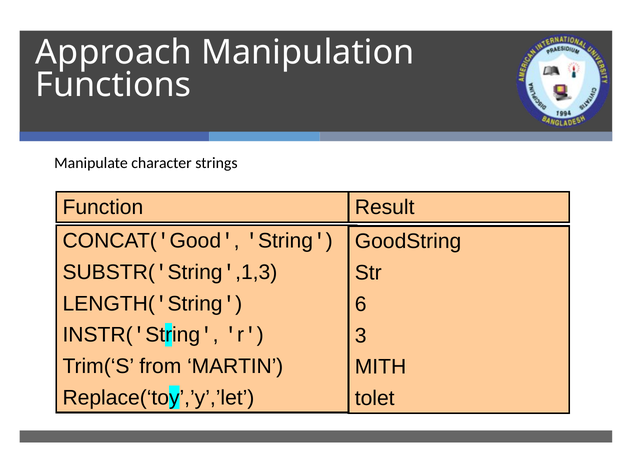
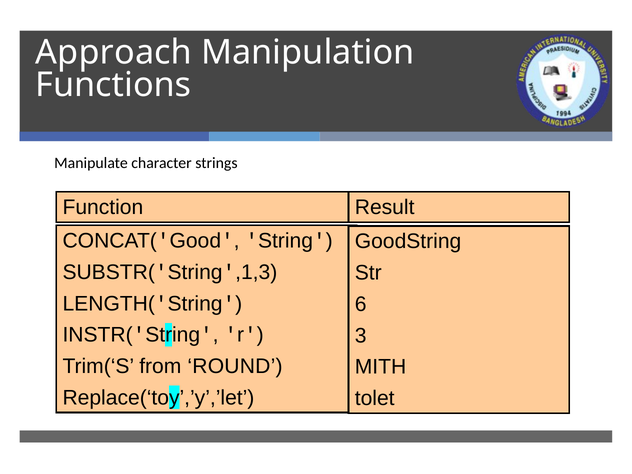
MARTIN: MARTIN -> ROUND (235, 366)
